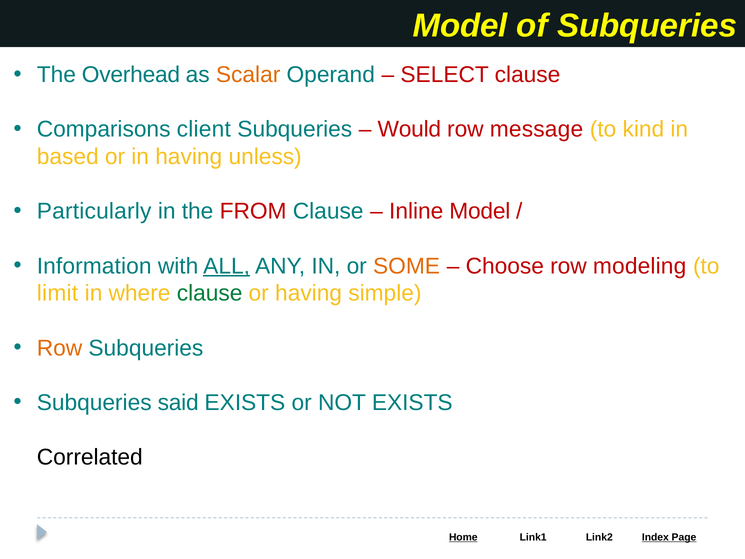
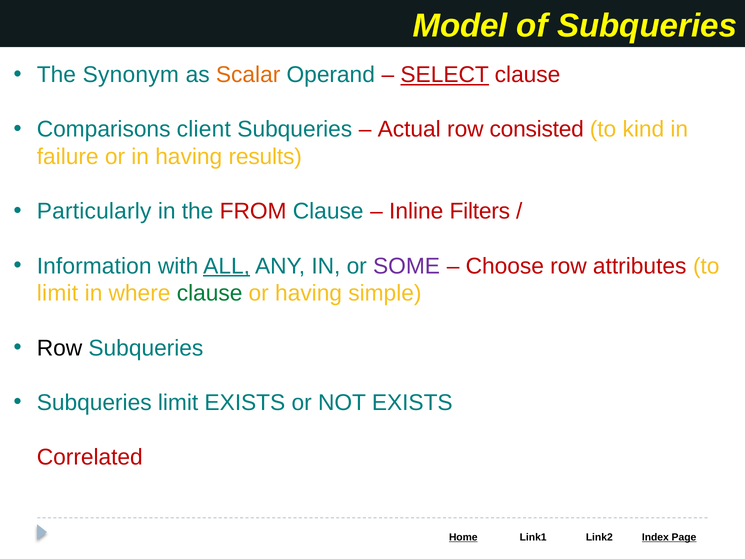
Overhead: Overhead -> Synonym (131, 75)
SELECT underline: none -> present (445, 75)
Would: Would -> Actual (409, 129)
message: message -> consisted (537, 129)
based: based -> failure (68, 157)
unless: unless -> results (265, 157)
Inline Model: Model -> Filters (480, 211)
SOME colour: orange -> purple (407, 266)
modeling: modeling -> attributes (640, 266)
Row colour: orange -> black (60, 348)
Subqueries said: said -> limit (178, 402)
Correlated colour: black -> red (90, 457)
